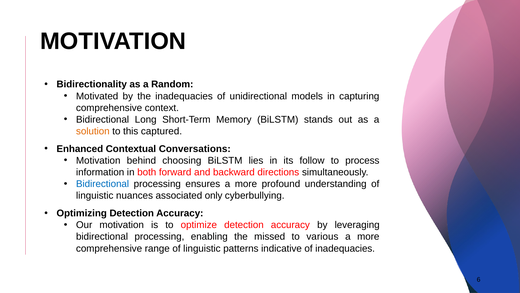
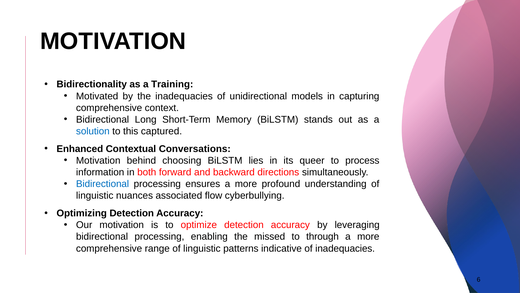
Random: Random -> Training (172, 84)
solution colour: orange -> blue (93, 131)
follow: follow -> queer (312, 160)
only: only -> flow (214, 195)
various: various -> through (323, 236)
